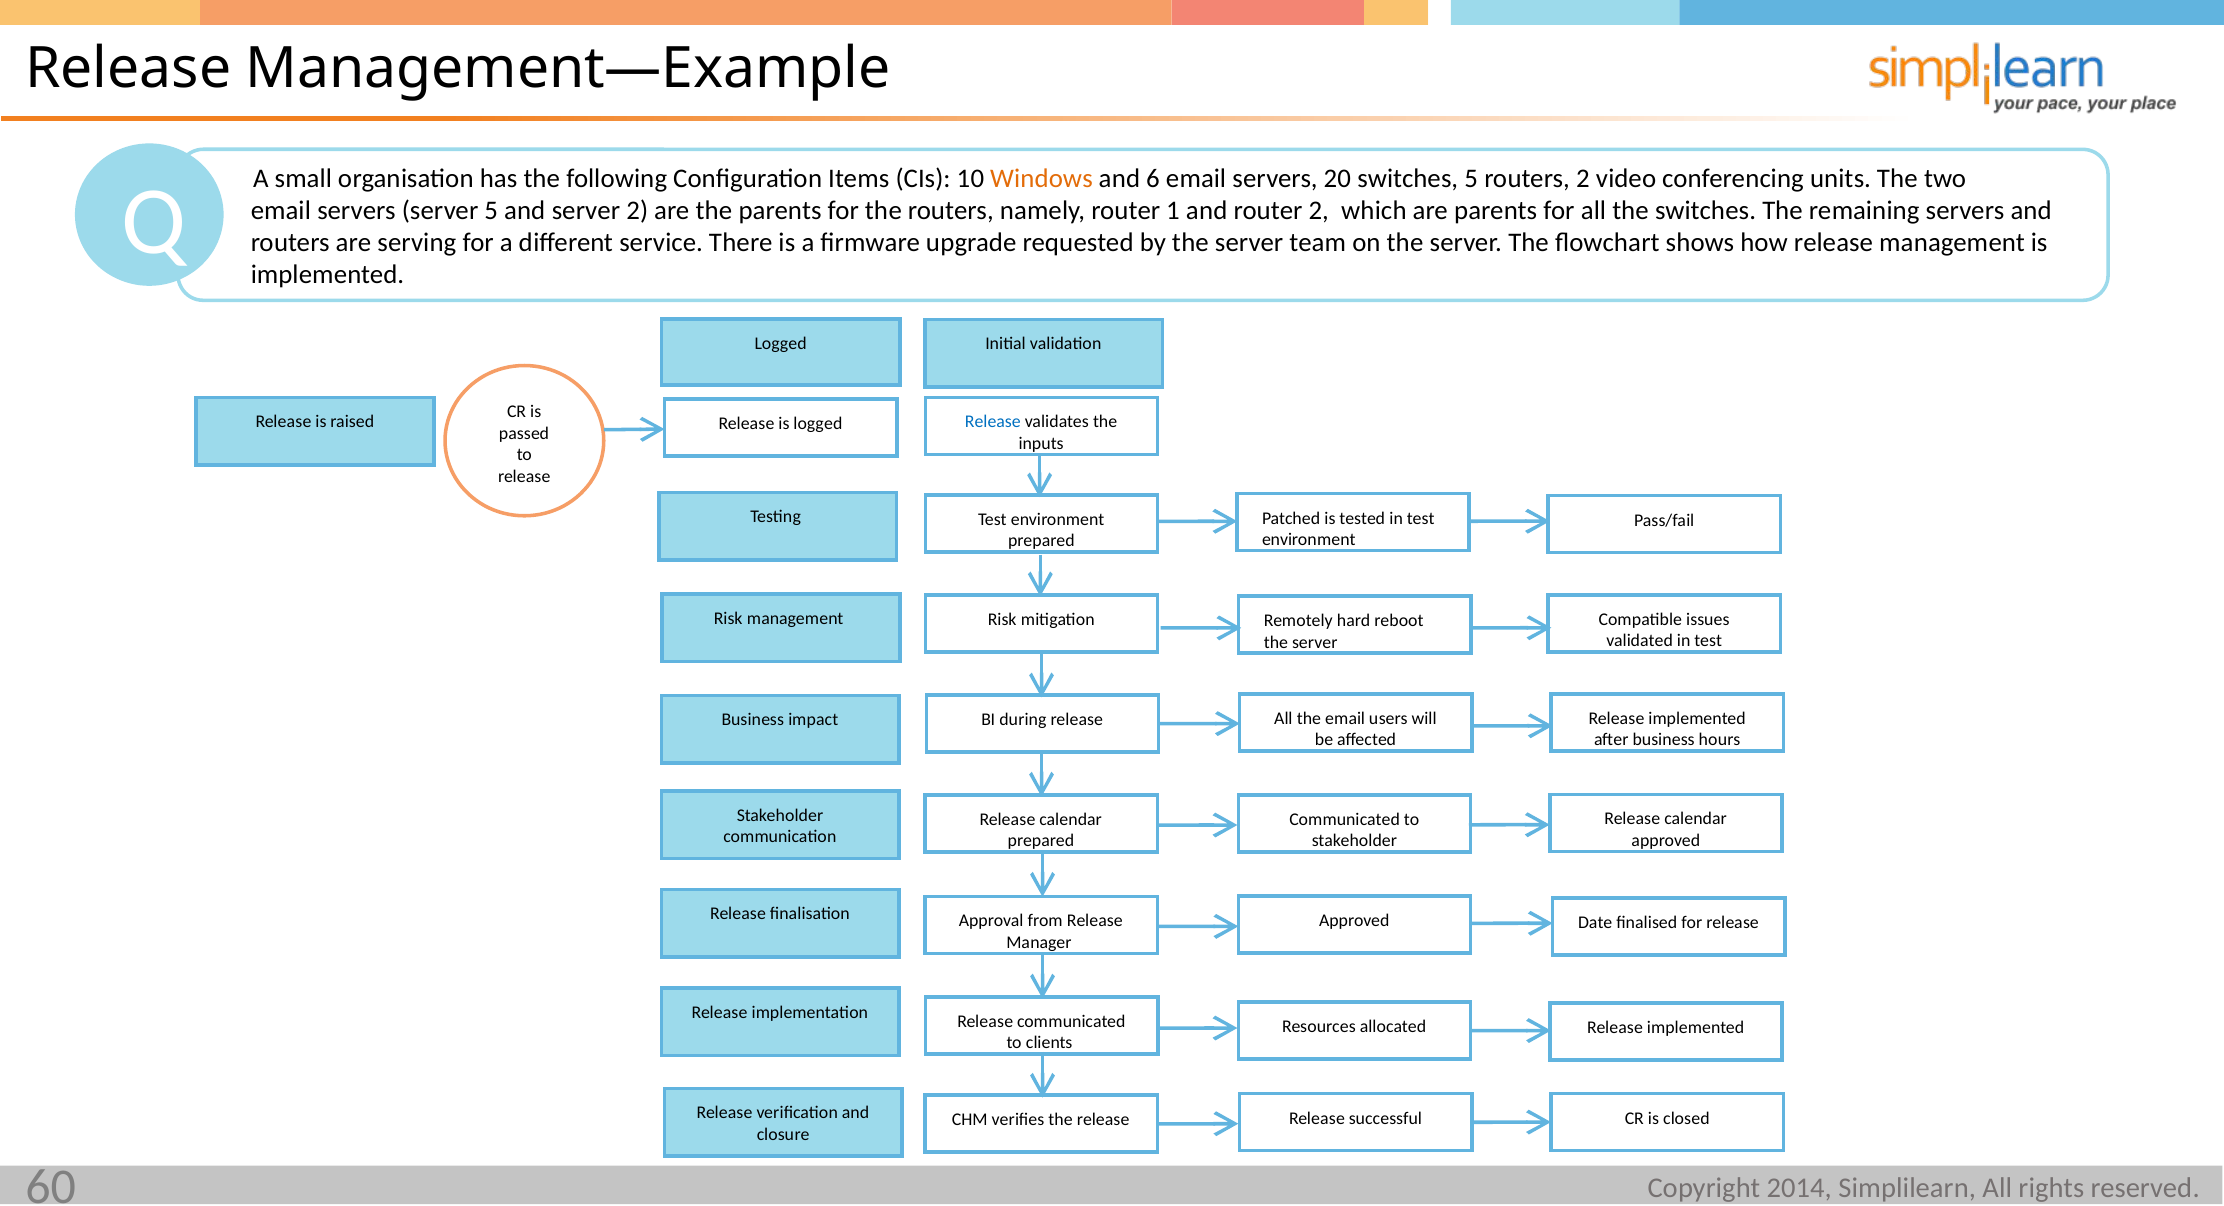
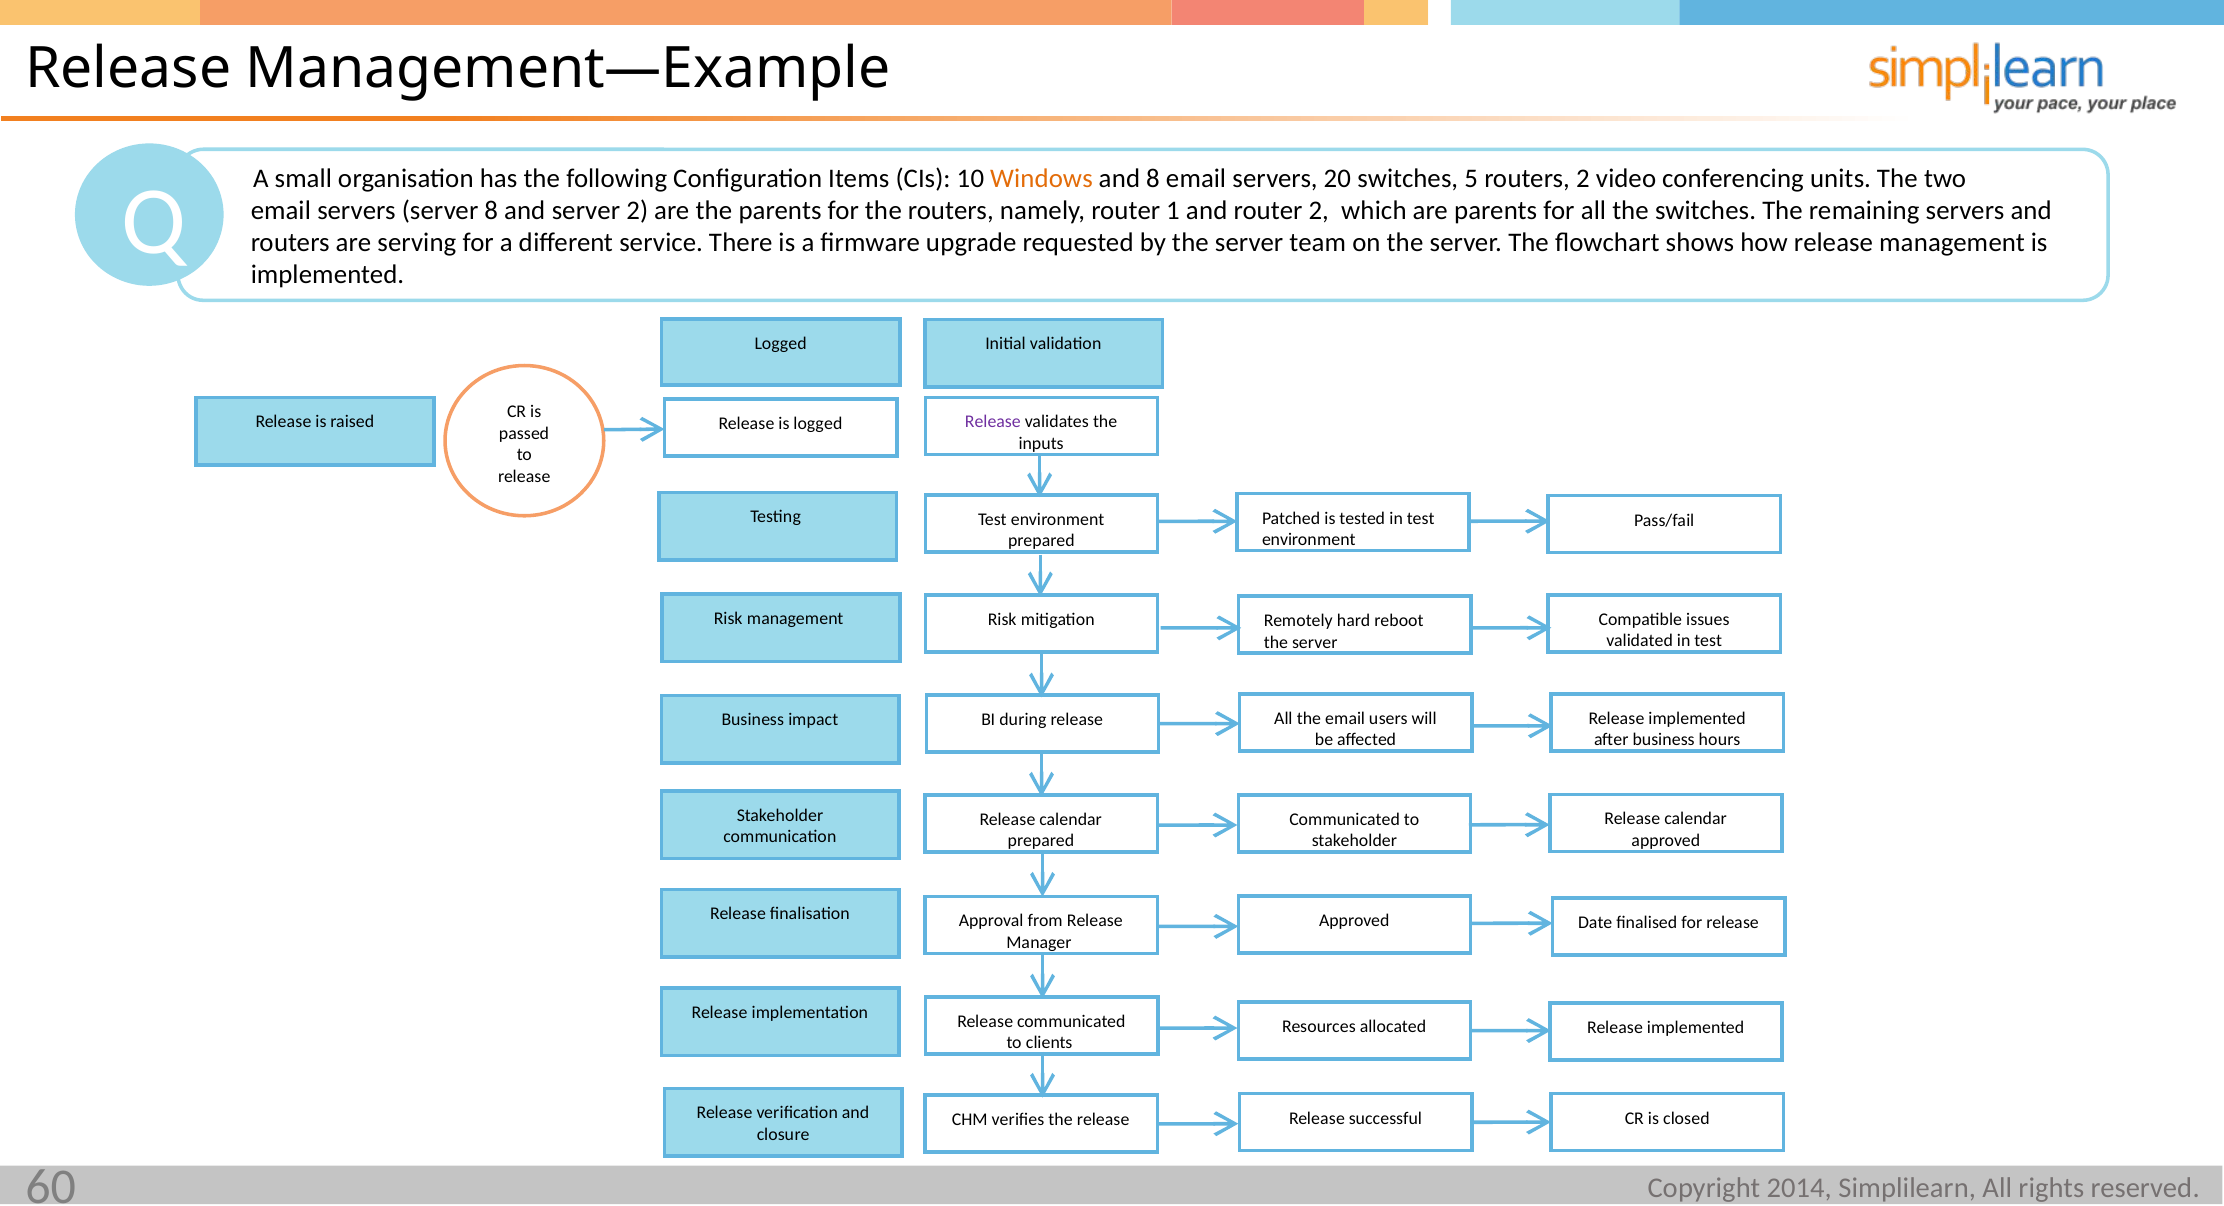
and 6: 6 -> 8 (1153, 178)
server 5: 5 -> 8 (491, 211)
Release colour: blue -> purple (993, 422)
